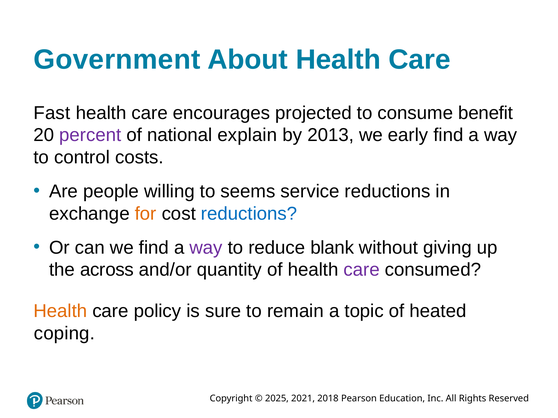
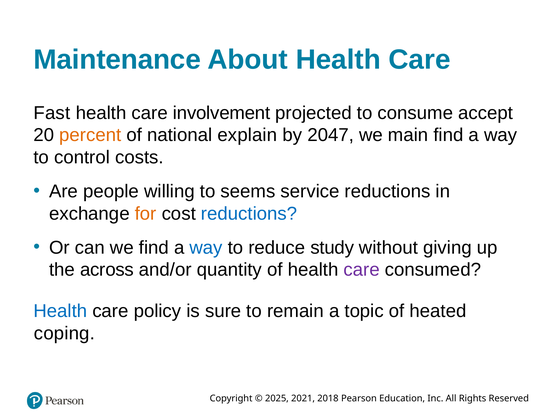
Government: Government -> Maintenance (117, 60)
encourages: encourages -> involvement (222, 113)
benefit: benefit -> accept (486, 113)
percent colour: purple -> orange (90, 135)
2013: 2013 -> 2047 (331, 135)
early: early -> main (408, 135)
way colour: purple -> blue (206, 248)
blank: blank -> study (332, 248)
Health colour: orange -> blue (60, 312)
